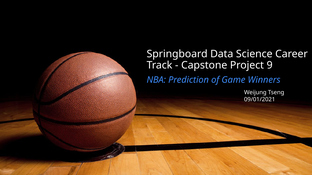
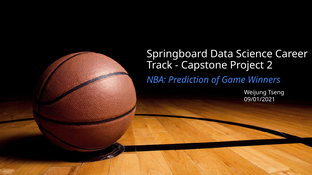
9: 9 -> 2 (270, 65)
